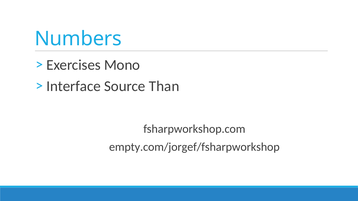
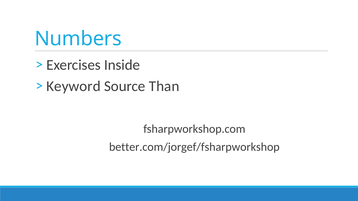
Mono: Mono -> Inside (122, 65)
Interface: Interface -> Keyword (73, 86)
empty.com/jorgef/fsharpworkshop: empty.com/jorgef/fsharpworkshop -> better.com/jorgef/fsharpworkshop (194, 147)
